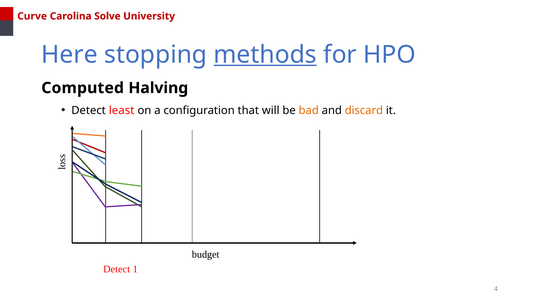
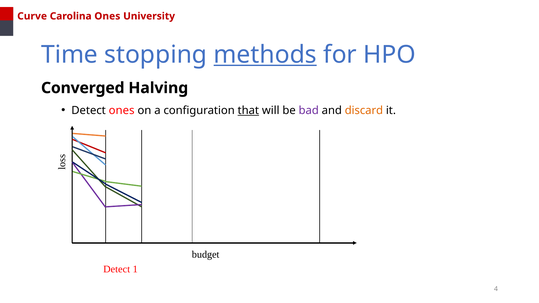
Carolina Solve: Solve -> Ones (107, 16)
Here: Here -> Time (70, 55)
Computed: Computed -> Converged (83, 88)
Detect least: least -> ones (122, 110)
that underline: none -> present (248, 110)
bad colour: orange -> purple (309, 110)
